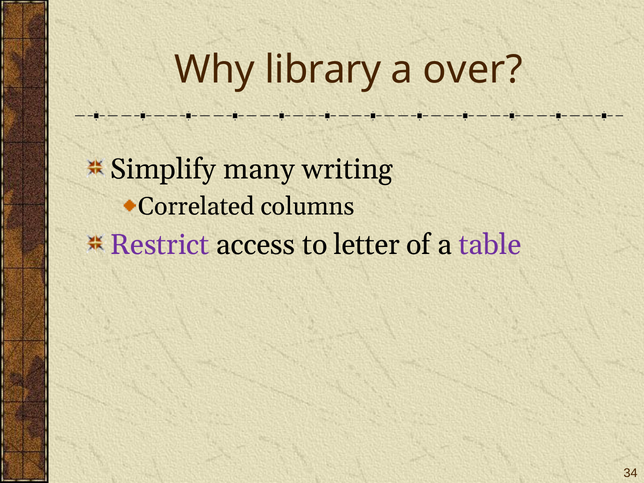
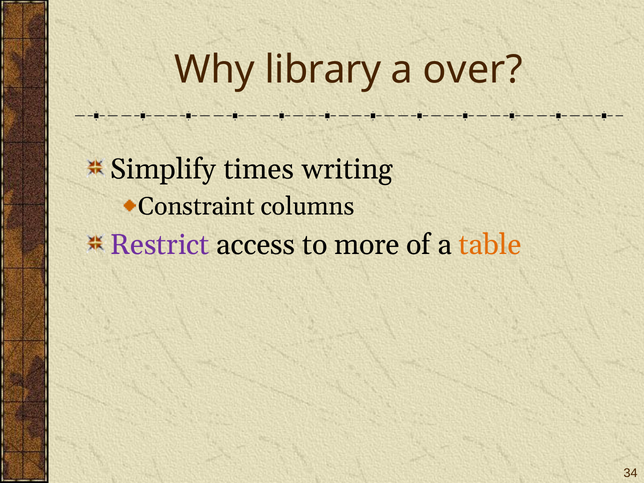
many: many -> times (259, 169)
Correlated: Correlated -> Constraint (197, 206)
letter: letter -> more (367, 245)
table colour: purple -> orange (490, 245)
